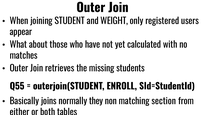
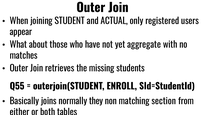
WEIGHT: WEIGHT -> ACTUAL (114, 21)
calculated: calculated -> aggregate (144, 45)
